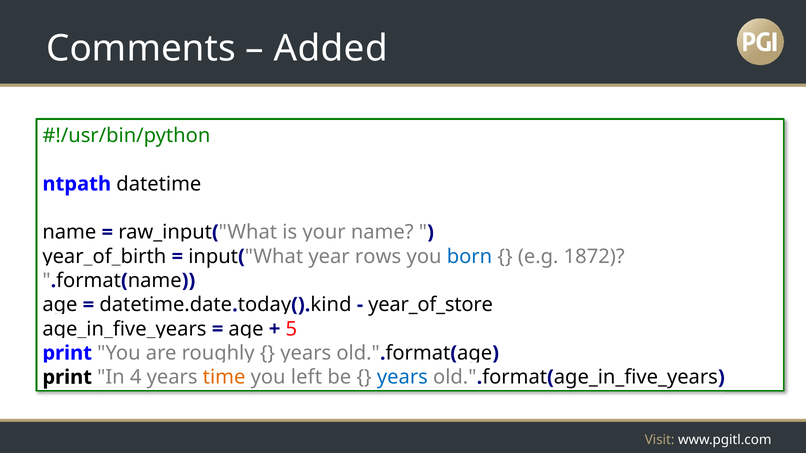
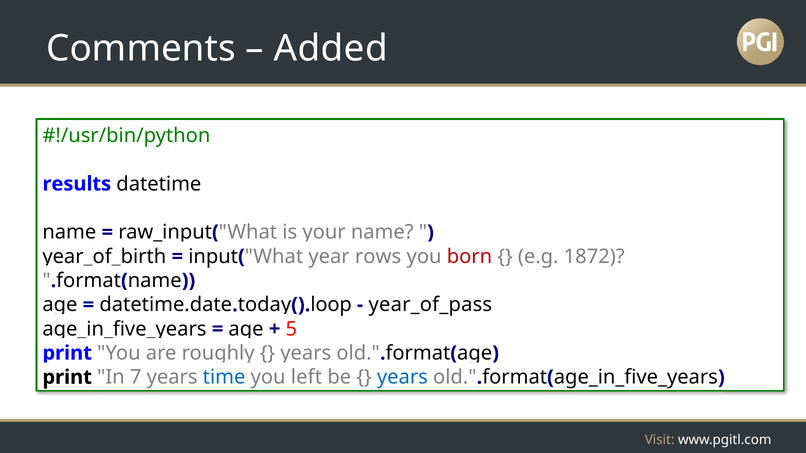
ntpath: ntpath -> results (77, 184)
born colour: blue -> red (469, 257)
kind: kind -> loop (331, 305)
year_of_store: year_of_store -> year_of_pass (430, 305)
4: 4 -> 7 (136, 377)
time colour: orange -> blue (224, 377)
